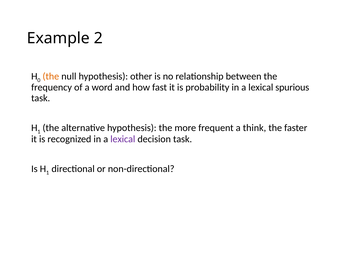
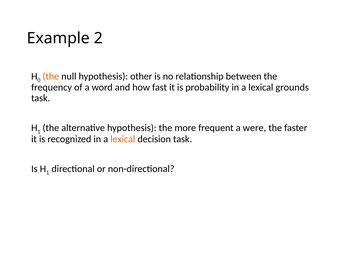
spurious: spurious -> grounds (292, 88)
think: think -> were (254, 128)
lexical colour: purple -> orange (123, 139)
